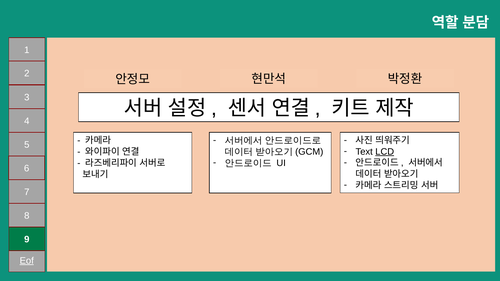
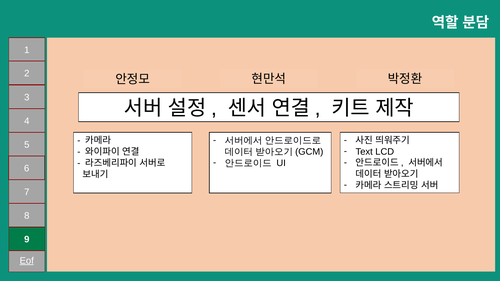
LCD underline: present -> none (385, 152)
